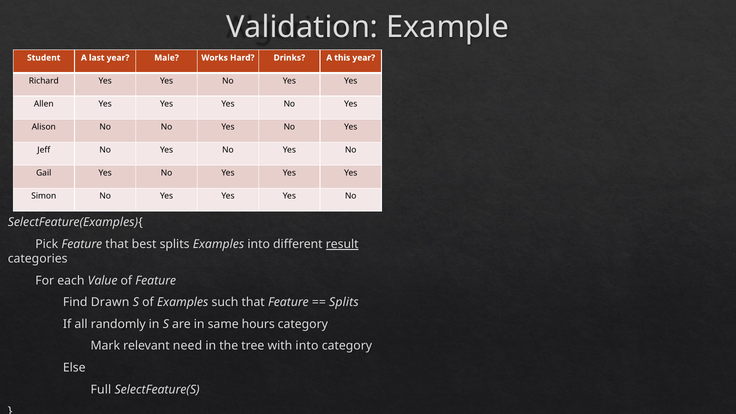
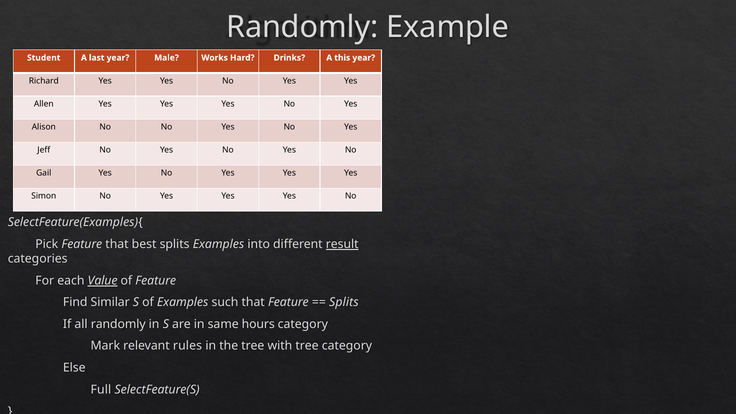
Validation: Validation -> Randomly (302, 27)
Value underline: none -> present (103, 281)
Drawn: Drawn -> Similar (110, 302)
need: need -> rules (188, 346)
with into: into -> tree (307, 346)
